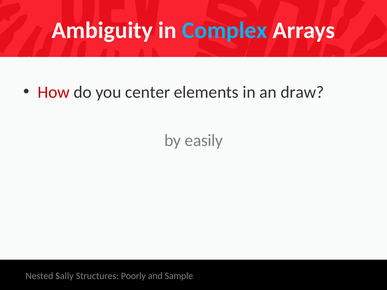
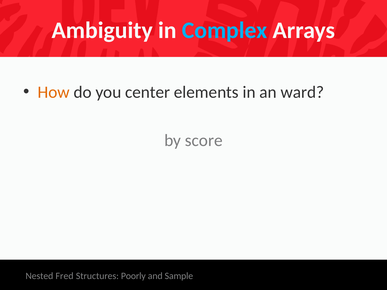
How colour: red -> orange (54, 92)
draw: draw -> ward (302, 92)
easily: easily -> score (204, 140)
Sally: Sally -> Fred (65, 276)
